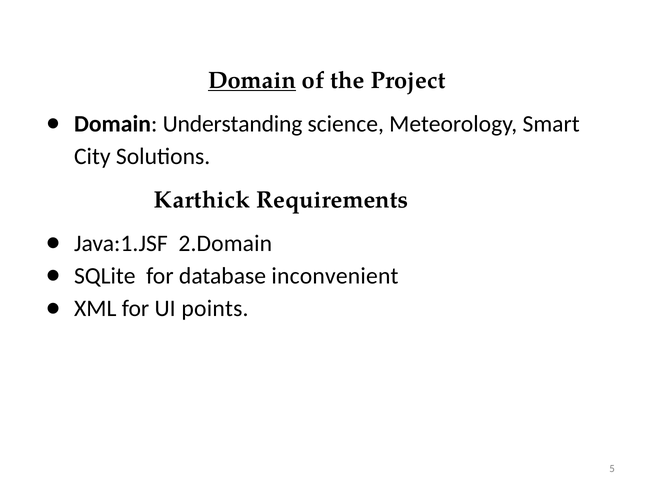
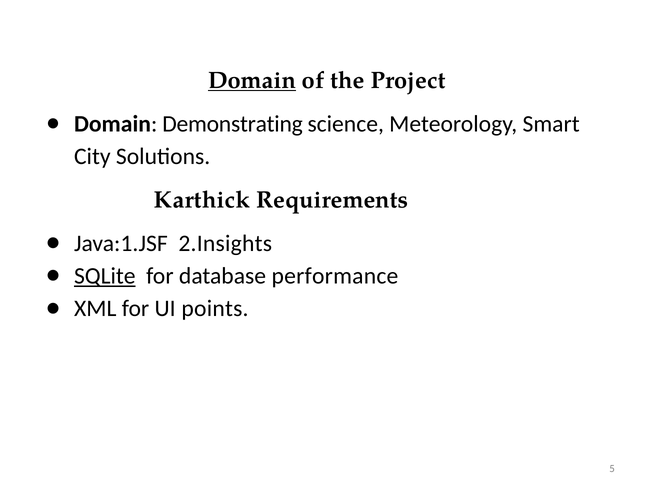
Understanding: Understanding -> Demonstrating (233, 124)
2.Domain: 2.Domain -> 2.Insights (225, 243)
SQLite underline: none -> present (105, 276)
inconvenient: inconvenient -> performance (335, 276)
